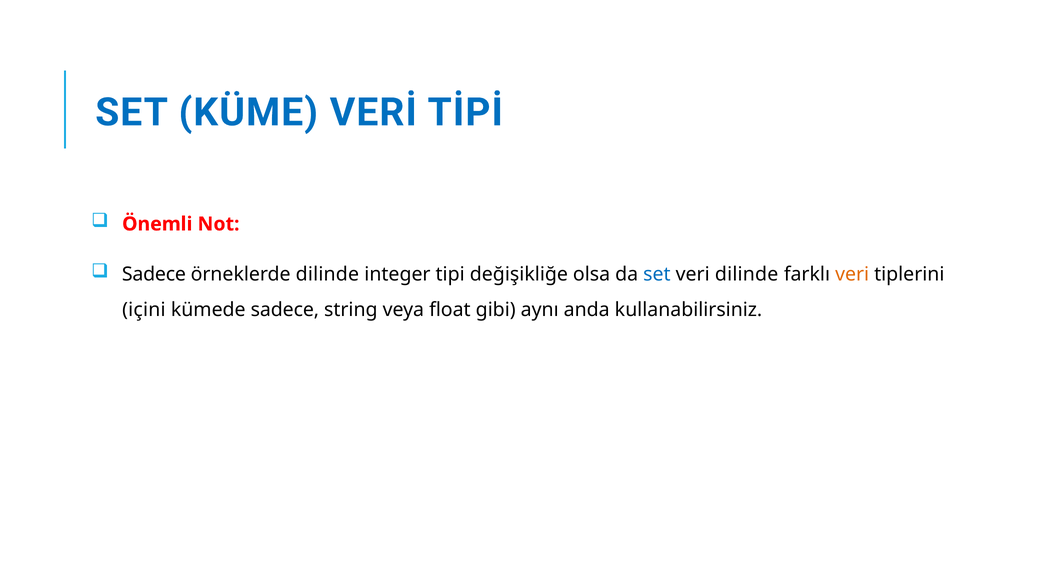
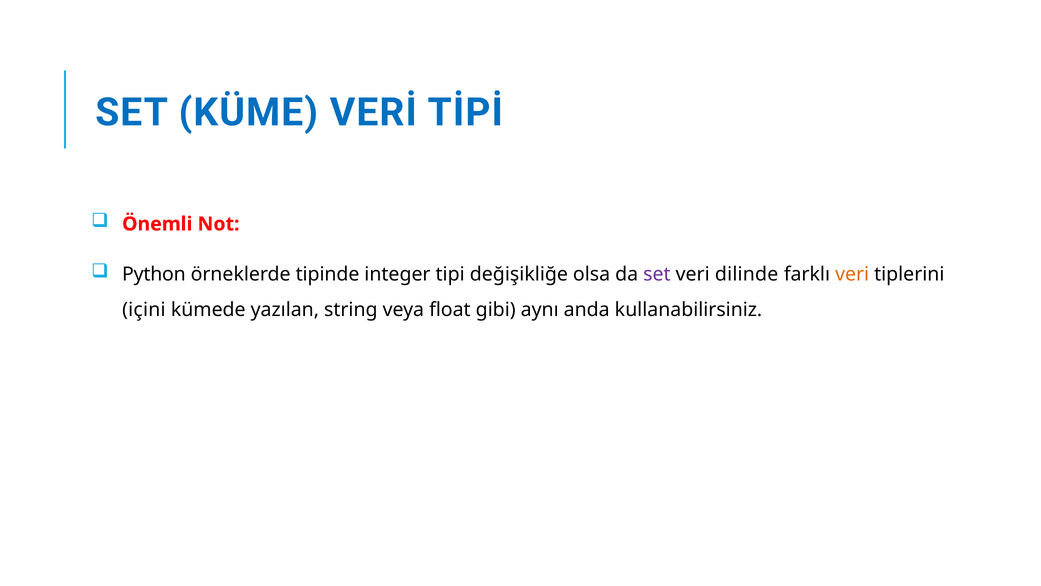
Sadece: Sadece -> Python (154, 274)
örneklerde dilinde: dilinde -> tipinde (328, 274)
set colour: blue -> purple (657, 274)
kümede sadece: sadece -> yazılan (285, 309)
